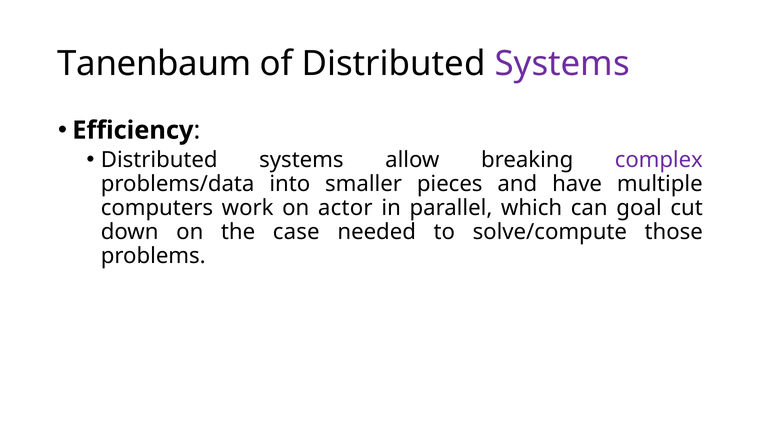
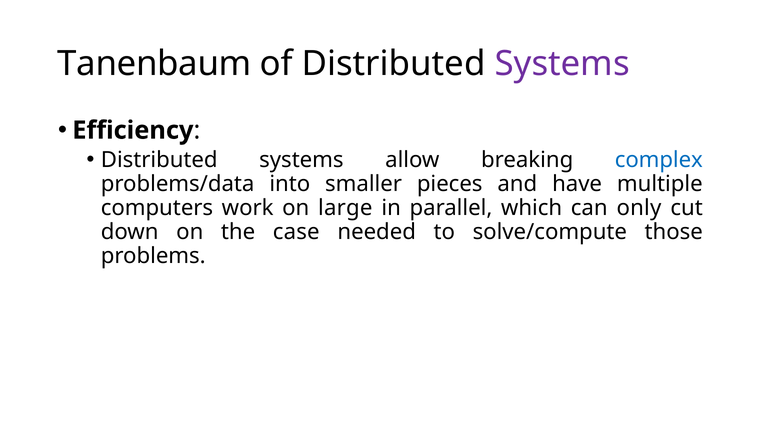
complex colour: purple -> blue (659, 160)
actor: actor -> large (345, 208)
goal: goal -> only (639, 208)
